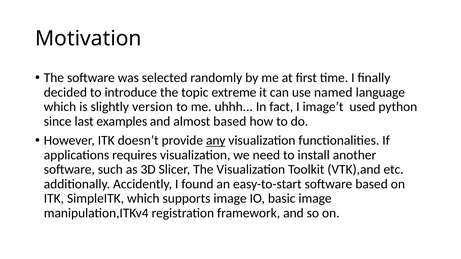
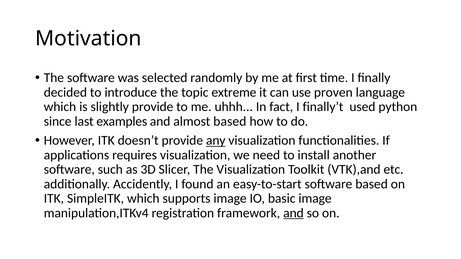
named: named -> proven (333, 92)
slightly version: version -> provide (153, 107)
image’t: image’t -> finally’t (323, 107)
and underline: none -> present (293, 213)
